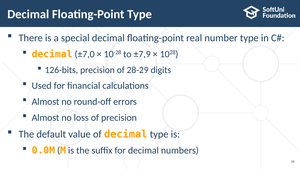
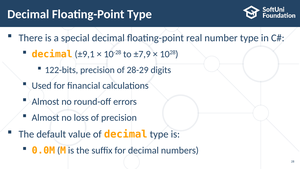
±7,0: ±7,0 -> ±9,1 (85, 54)
126-bits: 126-bits -> 122-bits (61, 70)
